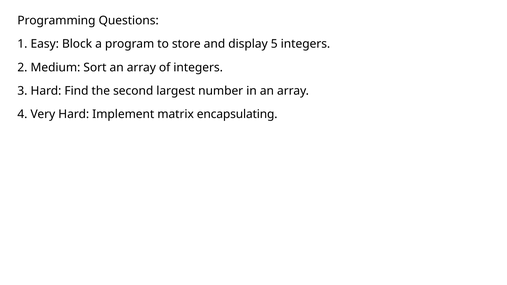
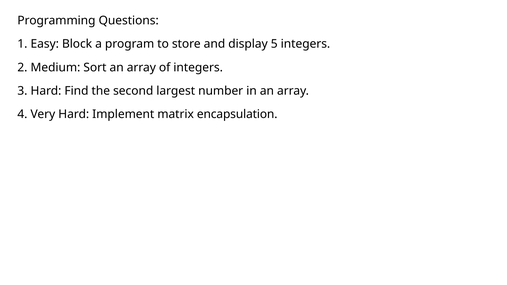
encapsulating: encapsulating -> encapsulation (237, 114)
